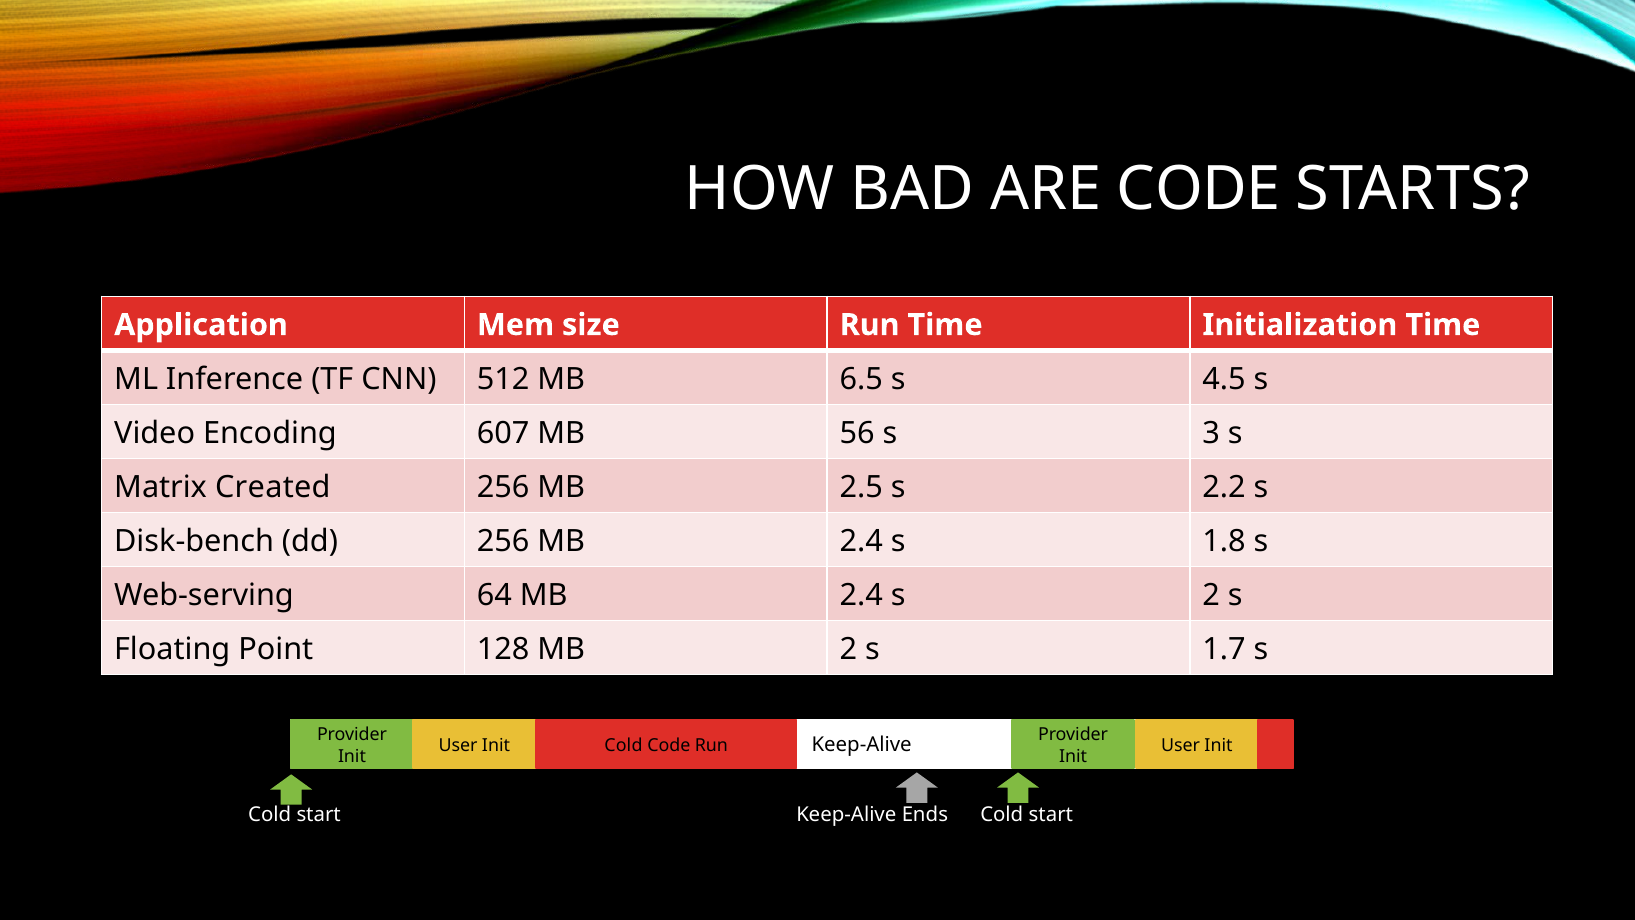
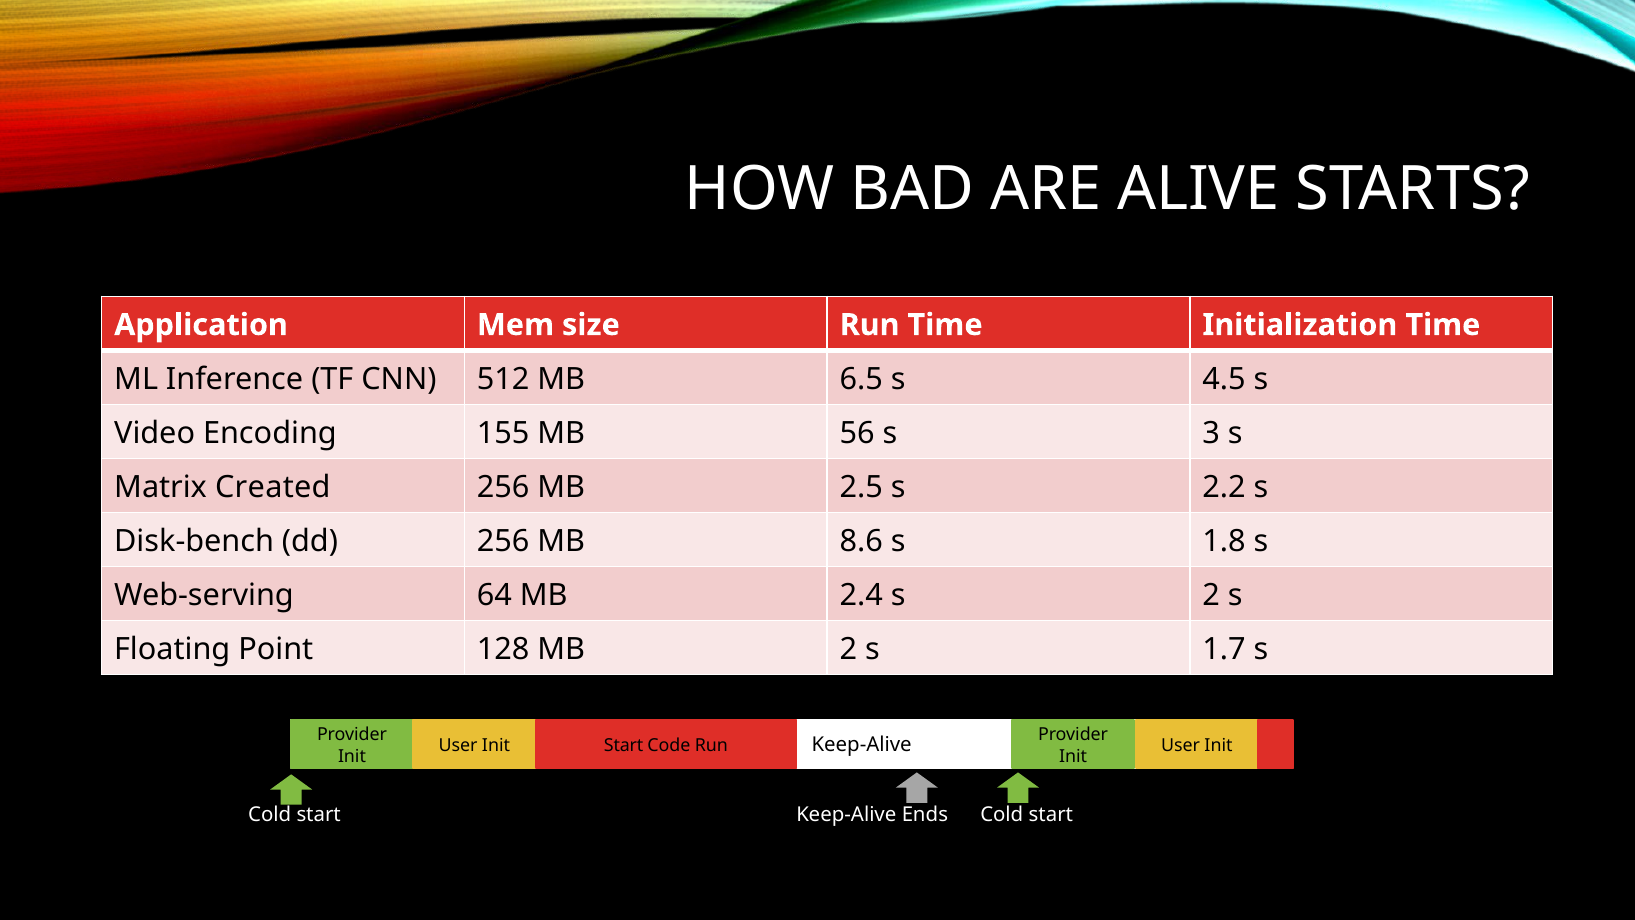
ARE CODE: CODE -> ALIVE (1198, 189)
607: 607 -> 155 (503, 433)
256 MB 2.4: 2.4 -> 8.6 (861, 541)
Init Cold: Cold -> Start (624, 745)
